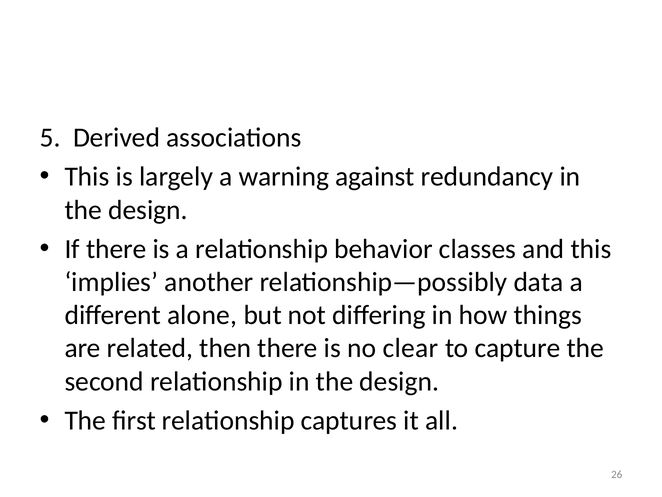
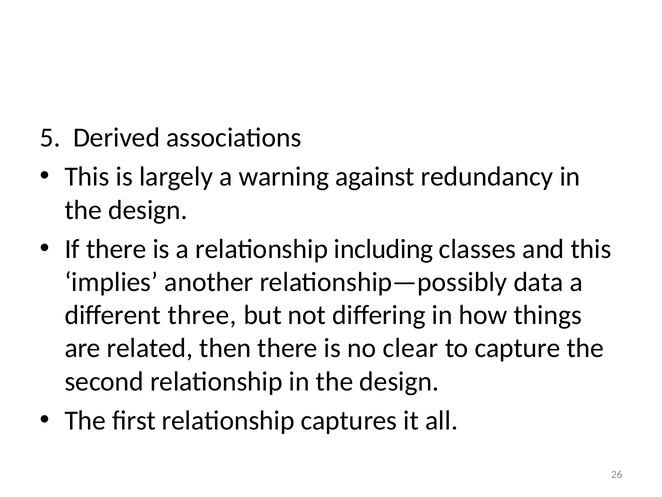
behavior: behavior -> including (384, 249)
alone: alone -> three (202, 315)
